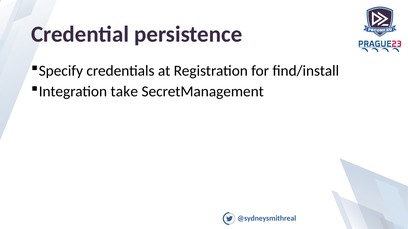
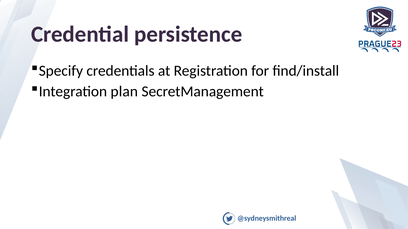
take: take -> plan (124, 92)
